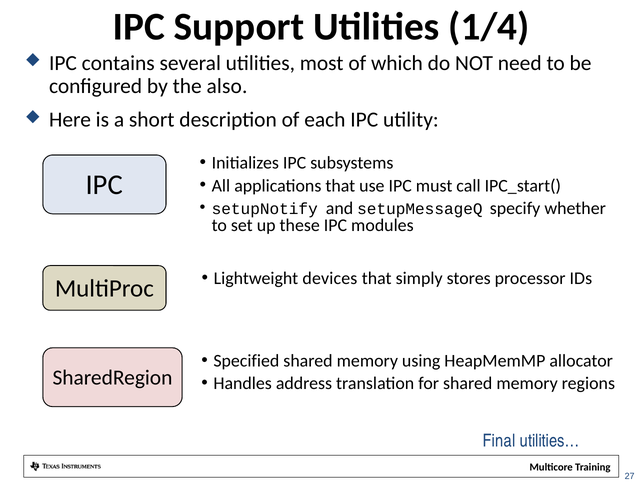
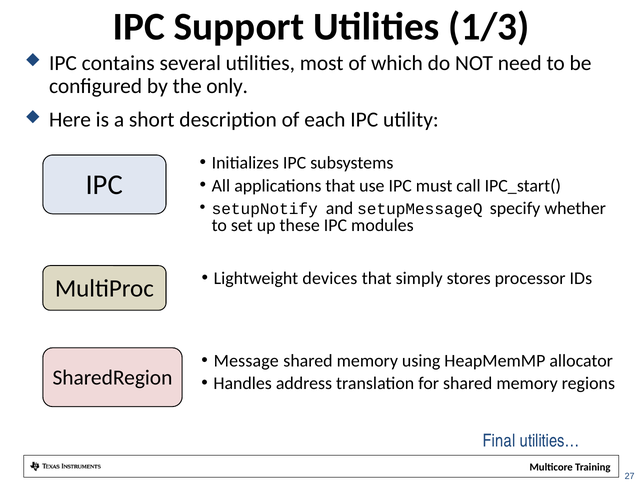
1/4: 1/4 -> 1/3 (489, 27)
also: also -> only (227, 86)
Specified: Specified -> Message (246, 361)
